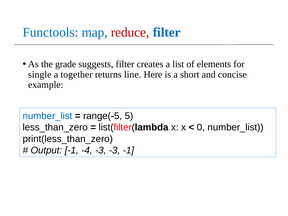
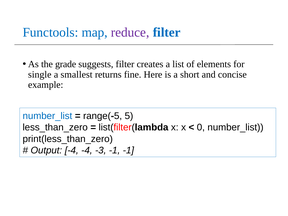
reduce colour: red -> purple (130, 32)
together: together -> smallest (77, 74)
line: line -> fine (133, 74)
Output -1: -1 -> -4 (72, 150)
-3 -3: -3 -> -1 (115, 150)
